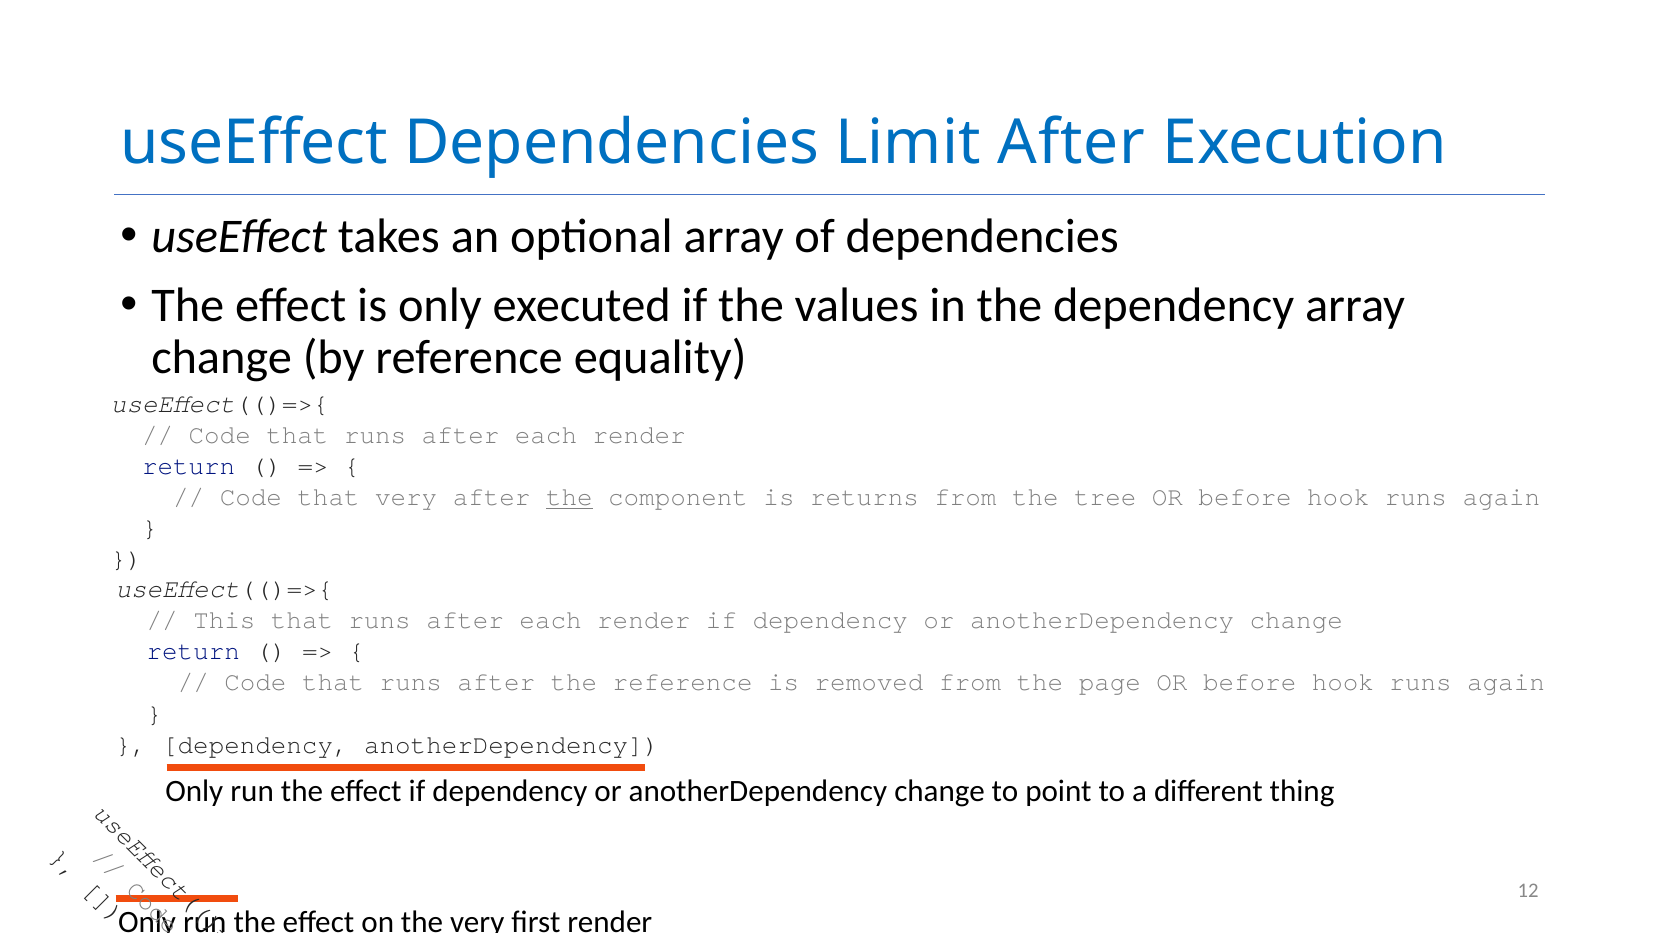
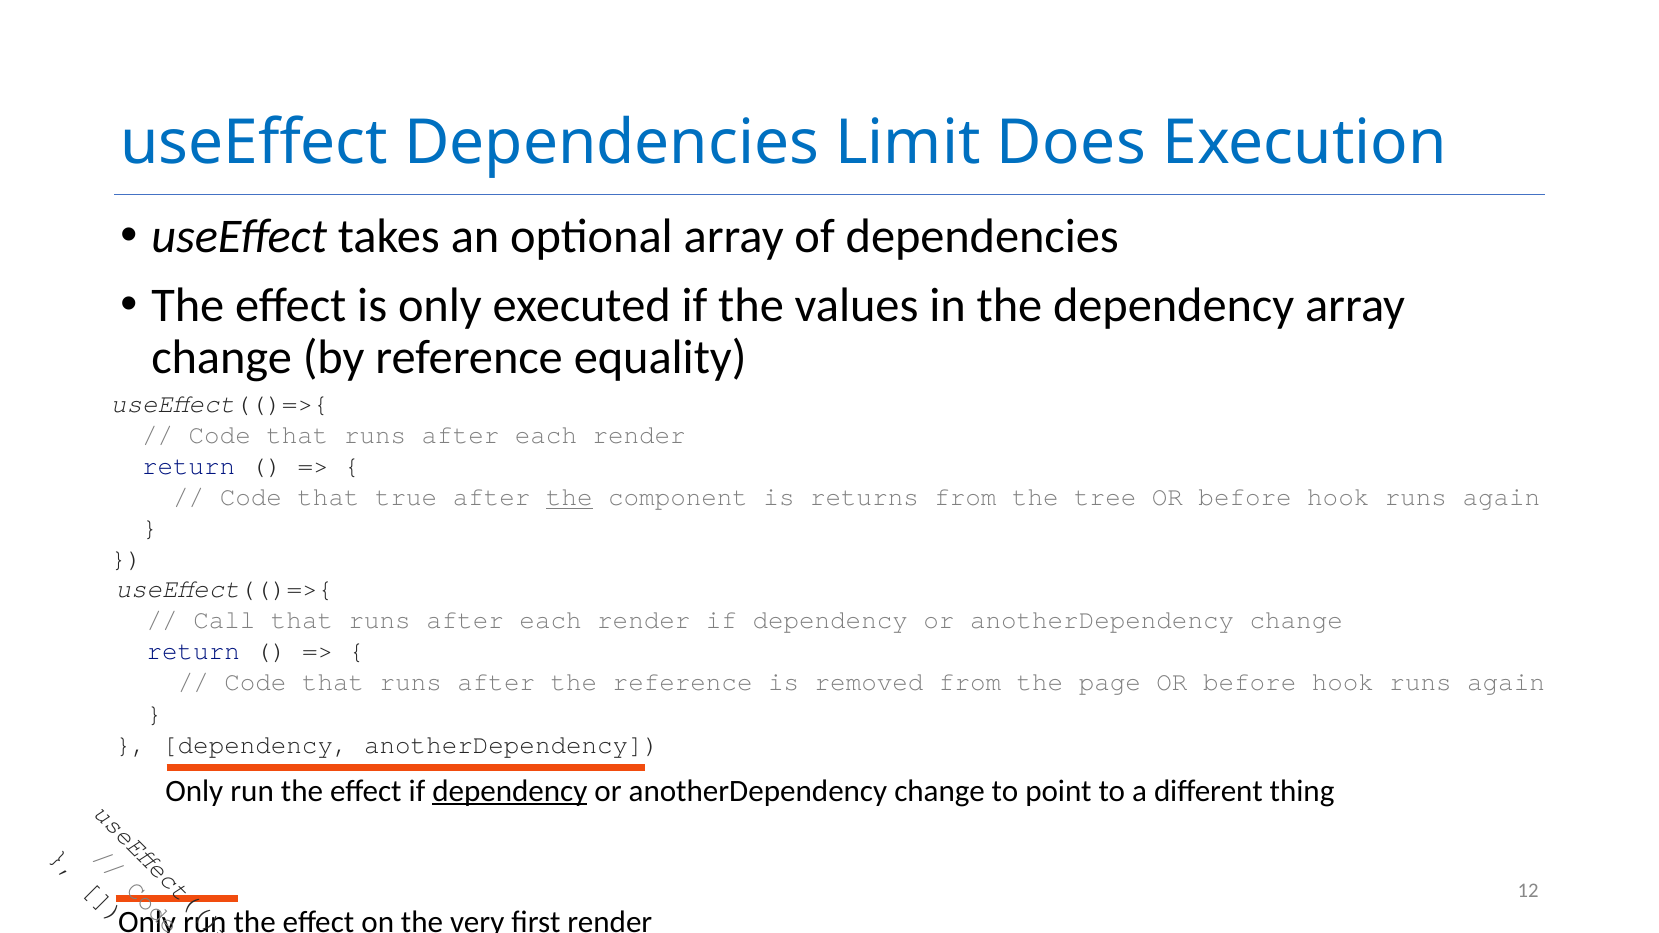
Limit After: After -> Does (1071, 143)
that very: very -> true (406, 497)
This: This -> Call (224, 620)
dependency underline: none -> present (510, 791)
